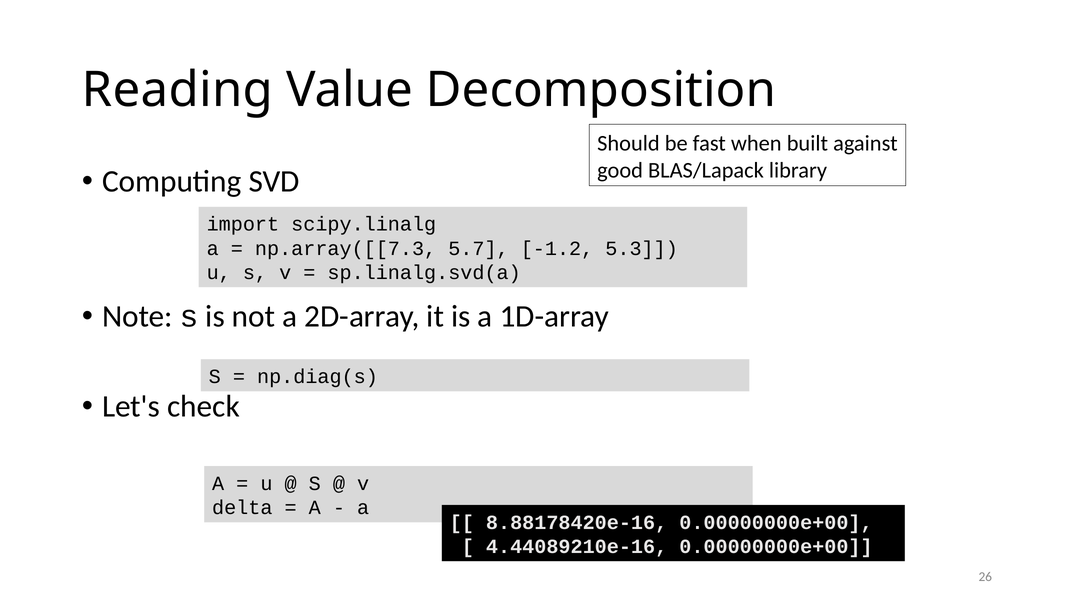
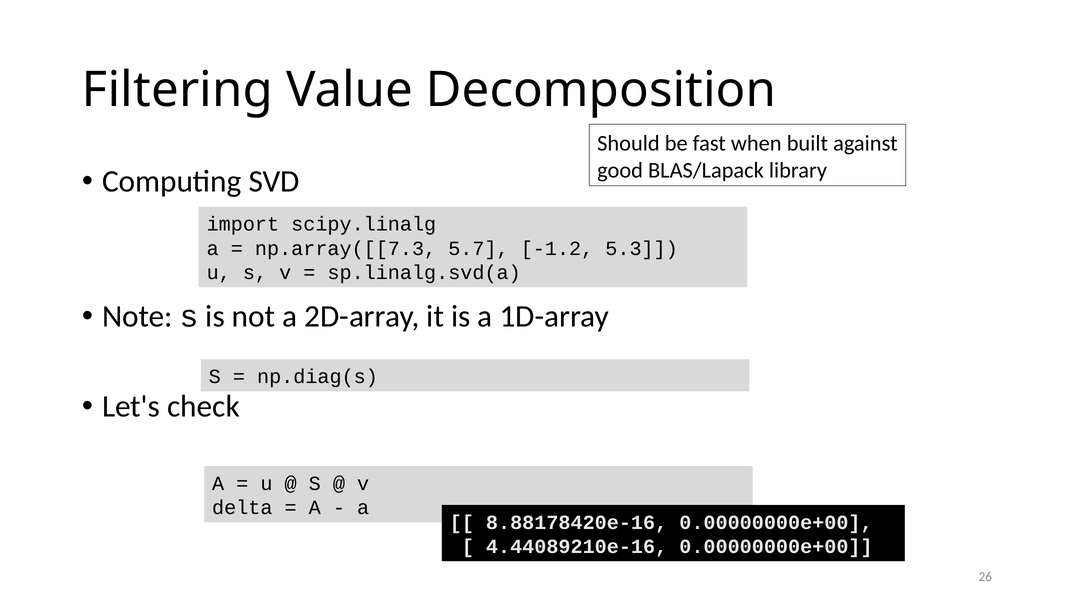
Reading: Reading -> Filtering (178, 90)
